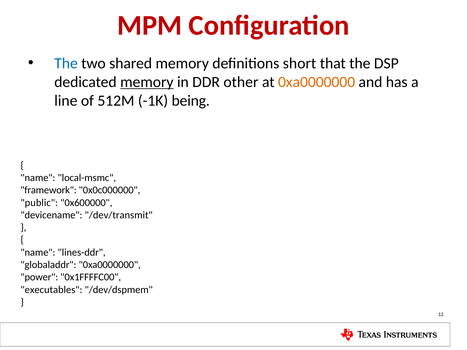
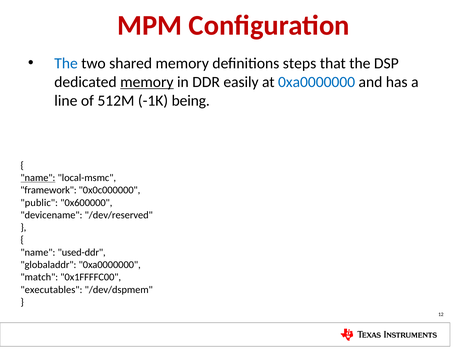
short: short -> steps (300, 63)
other: other -> easily (241, 82)
0xa0000000 colour: orange -> blue (317, 82)
name underline: none -> present (38, 178)
/dev/transmit: /dev/transmit -> /dev/reserved (119, 215)
lines-ddr: lines-ddr -> used-ddr (82, 253)
power: power -> match (39, 277)
